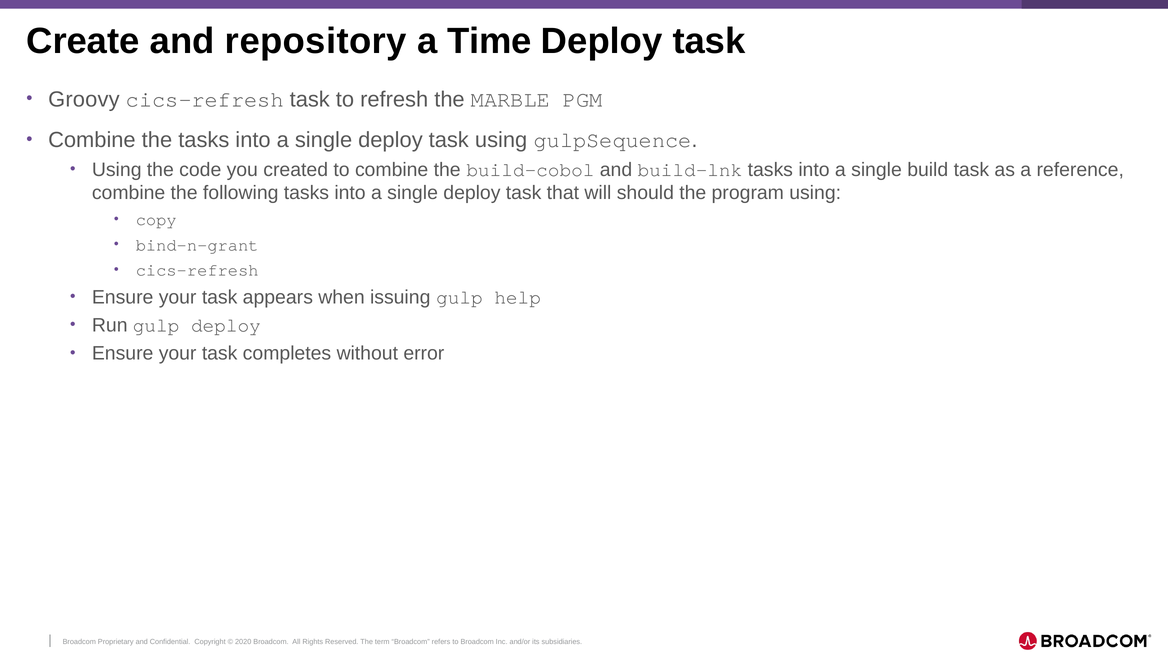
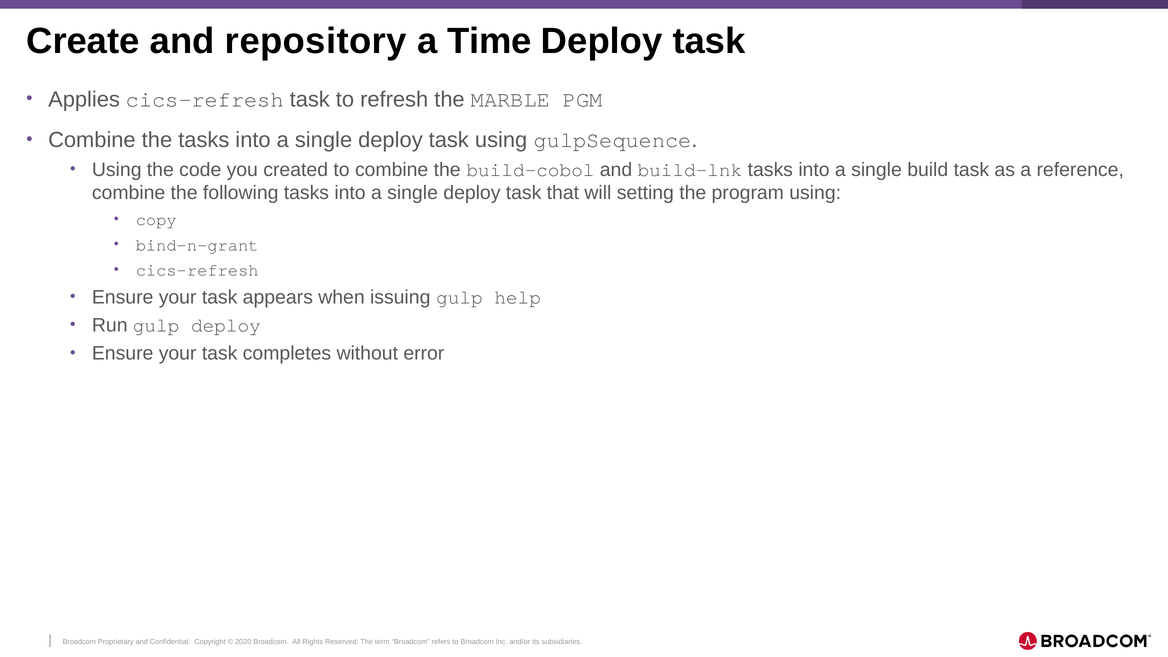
Groovy: Groovy -> Applies (84, 99)
should: should -> setting (645, 193)
